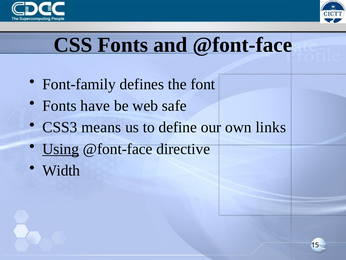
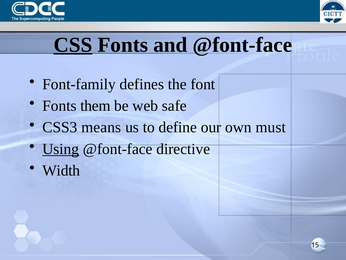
CSS underline: none -> present (73, 45)
have: have -> them (95, 106)
links: links -> must (271, 127)
